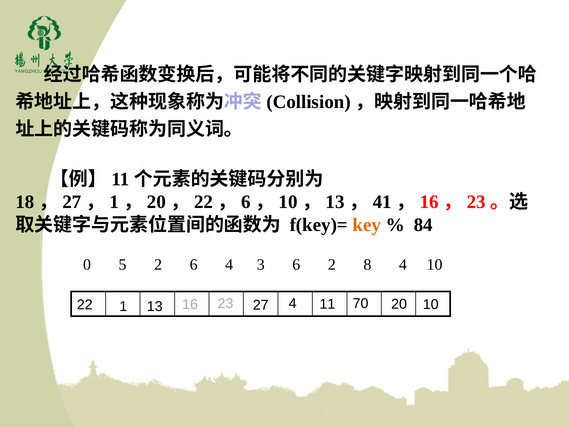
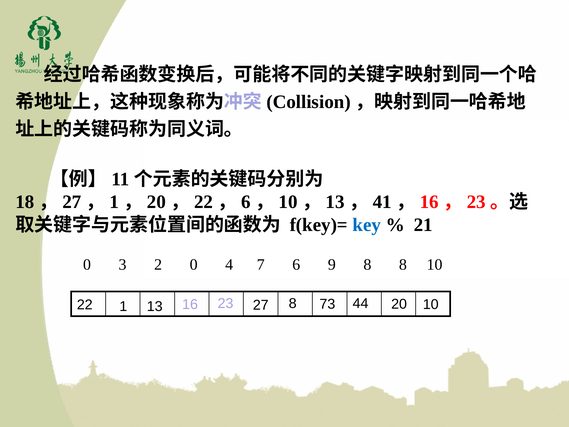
key colour: orange -> blue (367, 225)
84: 84 -> 21 (423, 225)
5: 5 -> 3 (123, 264)
2 6: 6 -> 0 (194, 264)
3: 3 -> 7 (261, 264)
6 2: 2 -> 9 (332, 264)
8 4: 4 -> 8 (403, 264)
22 4: 4 -> 8 (293, 303)
11: 11 -> 73 (327, 304)
70: 70 -> 44 (361, 303)
